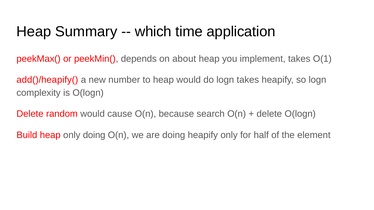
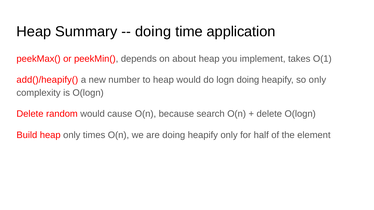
which: which -> doing (153, 32)
logn takes: takes -> doing (248, 80)
so logn: logn -> only (317, 80)
only doing: doing -> times (94, 135)
